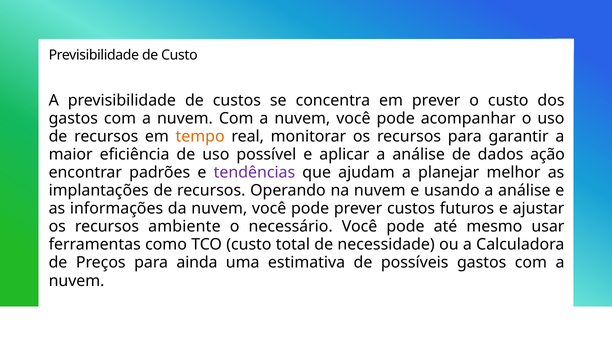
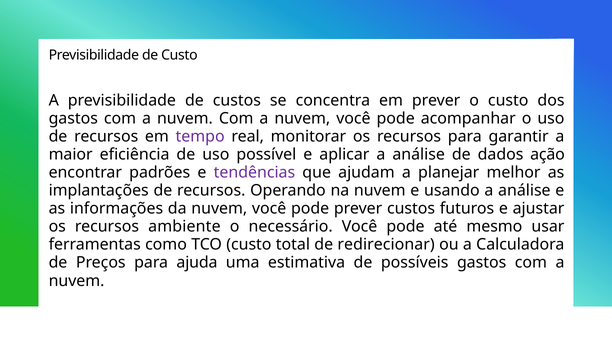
tempo colour: orange -> purple (200, 137)
necessidade: necessidade -> redirecionar (386, 245)
ainda: ainda -> ajuda (197, 263)
